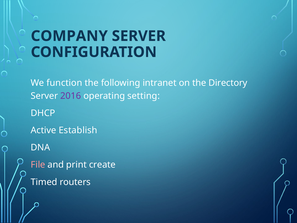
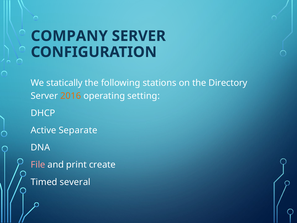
function: function -> statically (64, 83)
intranet: intranet -> stations (160, 83)
2016 colour: purple -> orange (71, 96)
Establish: Establish -> Separate (78, 130)
routers: routers -> several (75, 182)
